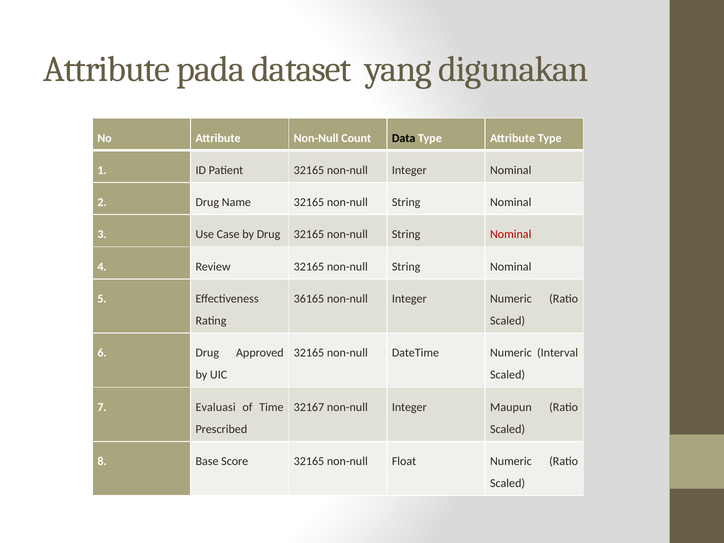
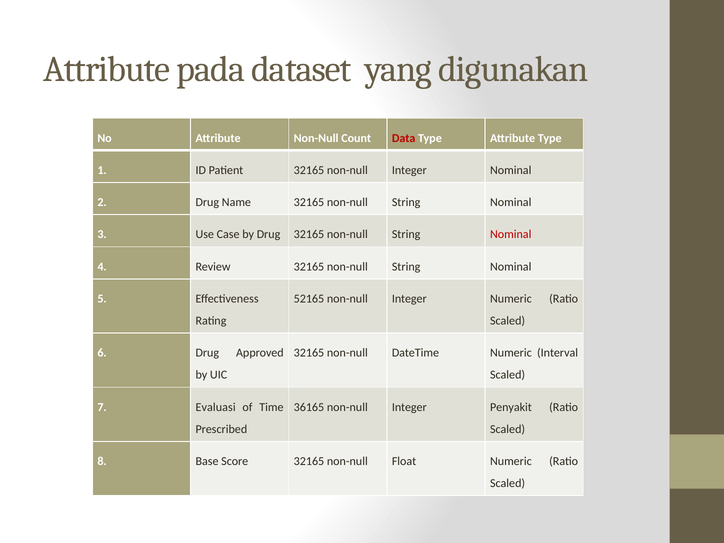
Data colour: black -> red (404, 138)
36165: 36165 -> 52165 (309, 299)
32167: 32167 -> 36165 (309, 407)
Maupun: Maupun -> Penyakit (511, 407)
